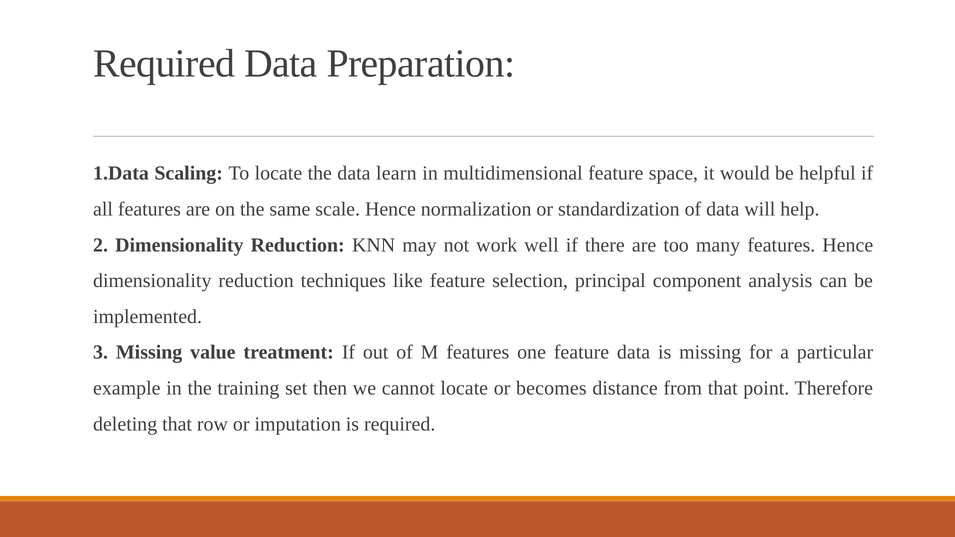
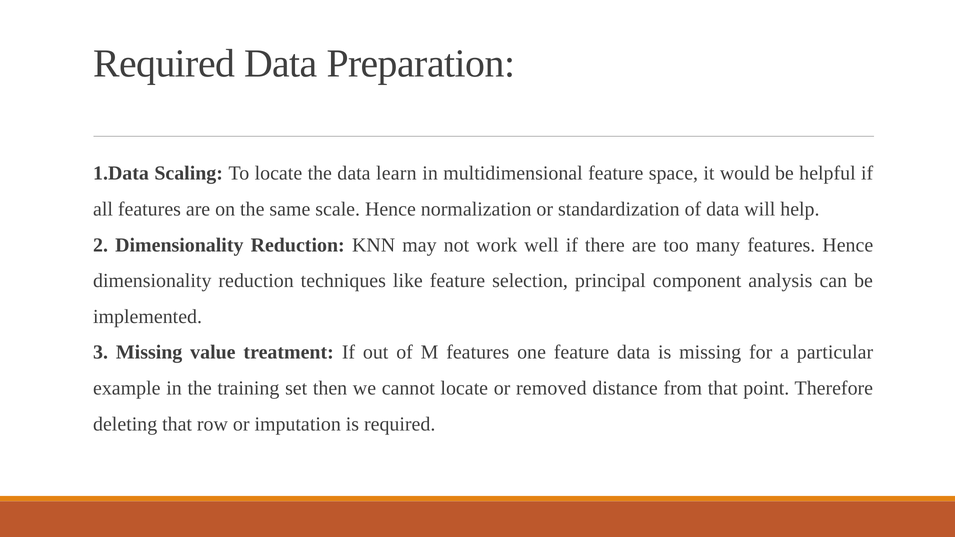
becomes: becomes -> removed (551, 388)
